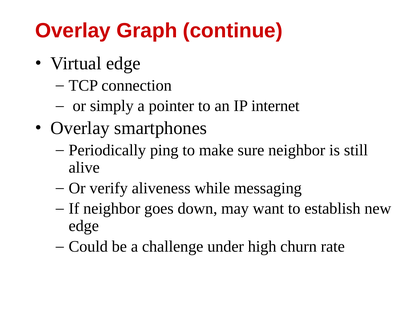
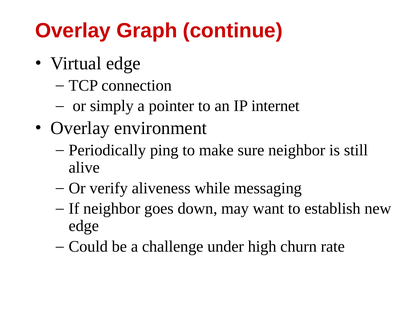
smartphones: smartphones -> environment (161, 128)
